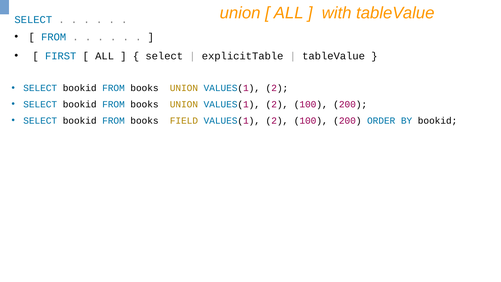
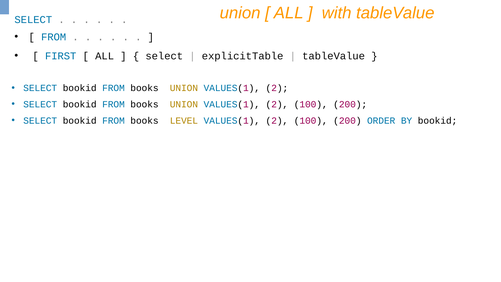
FIELD: FIELD -> LEVEL (184, 121)
